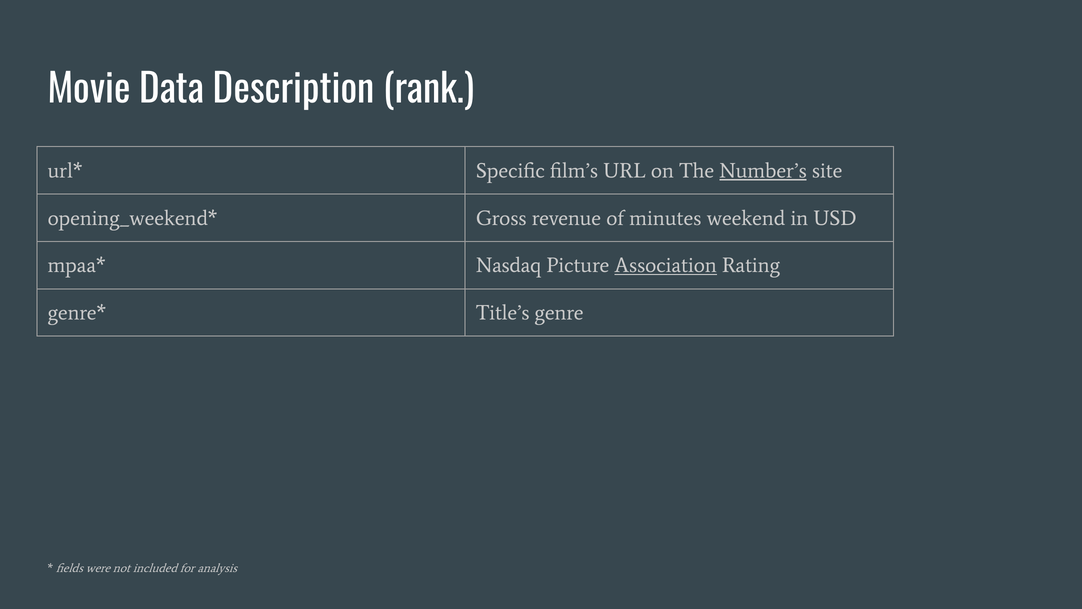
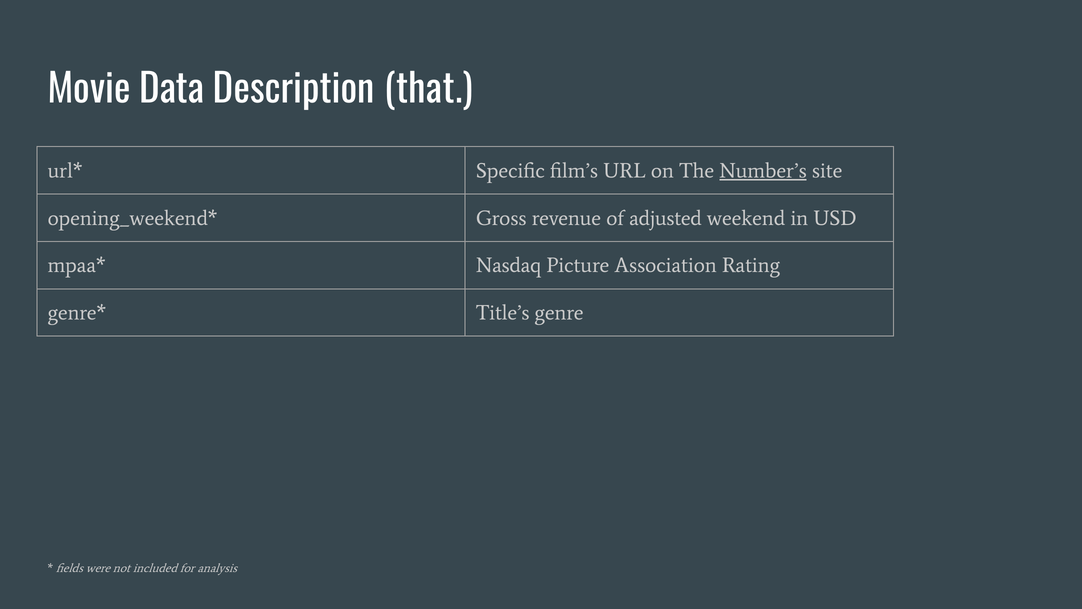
rank: rank -> that (428, 90)
minutes: minutes -> adjusted (666, 218)
Association underline: present -> none (666, 265)
